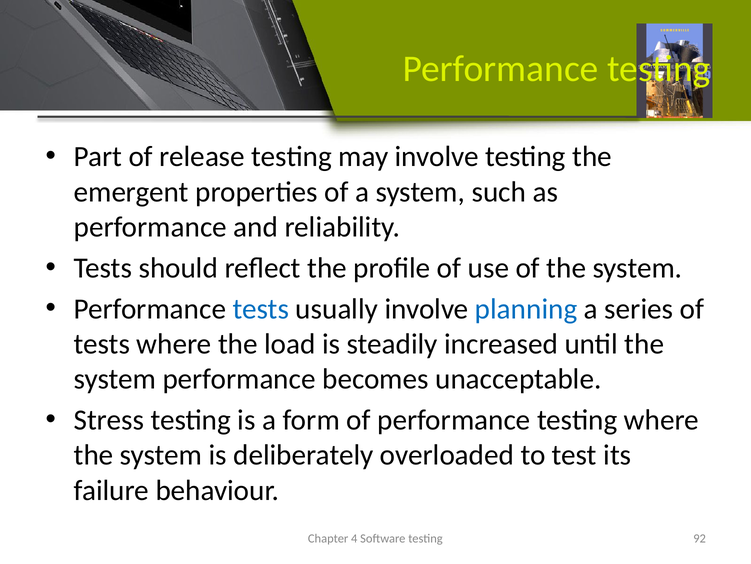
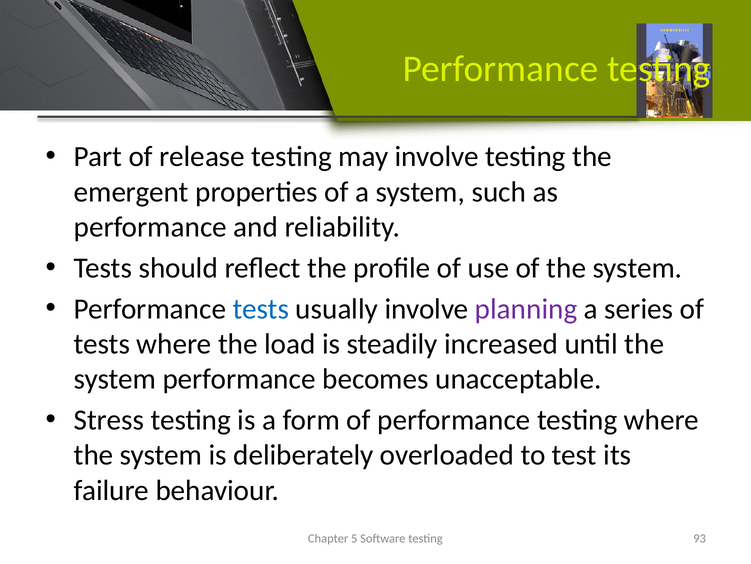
planning colour: blue -> purple (526, 309)
4: 4 -> 5 (354, 538)
92: 92 -> 93 (700, 538)
